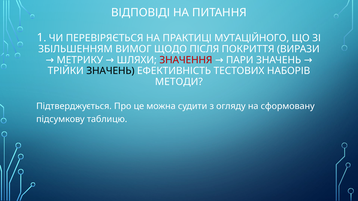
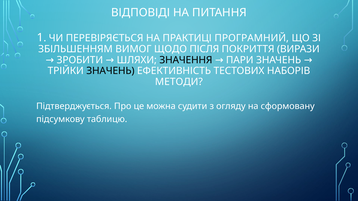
МУТАЦІЙНОГО: МУТАЦІЙНОГО -> ПРОГРАМНИЙ (252, 38)
МЕТРИКУ: МЕТРИКУ -> ЗРОБИТИ (80, 60)
ЗНАЧЕННЯ colour: red -> black (186, 60)
